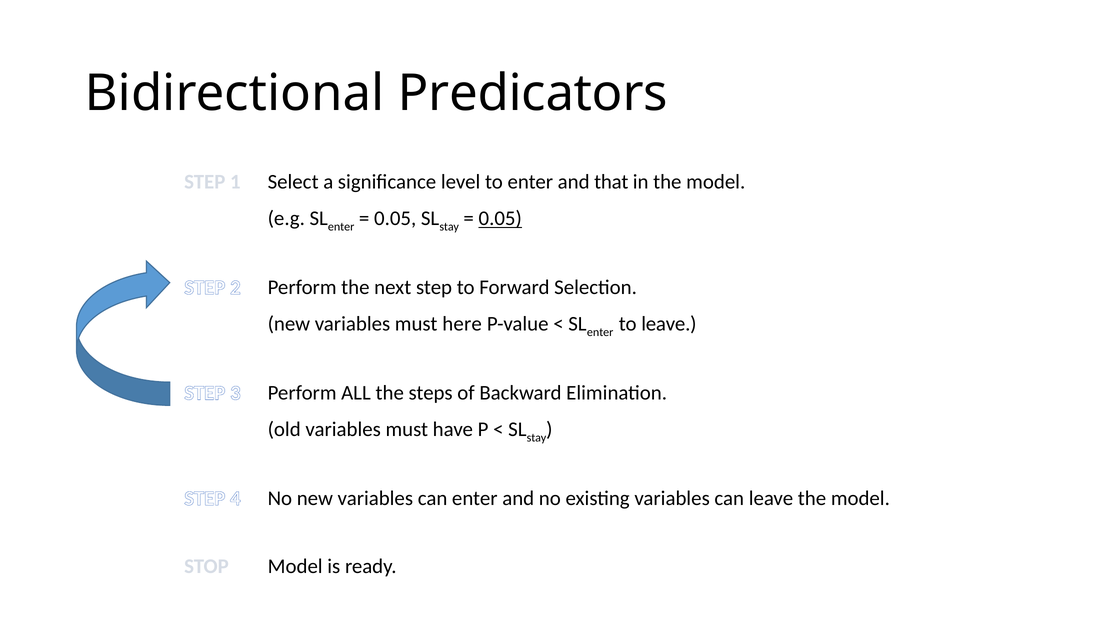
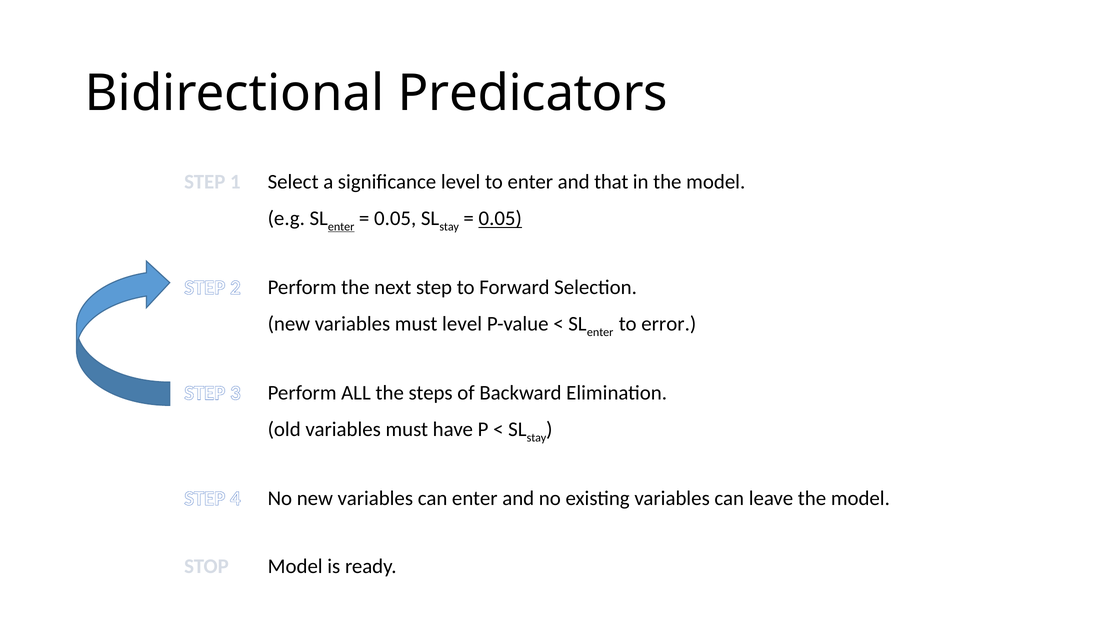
enter underline: none -> present (341, 227)
must here: here -> level (462, 324)
to leave: leave -> error (669, 324)
